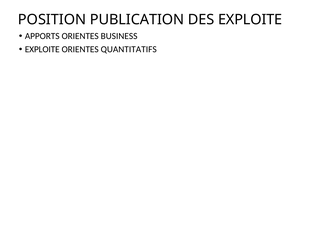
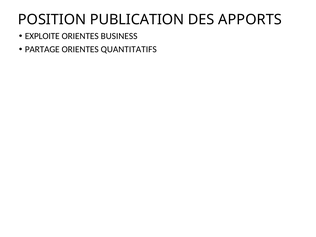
DES EXPLOITE: EXPLOITE -> APPORTS (250, 20)
APPORTS: APPORTS -> EXPLOITE (42, 36)
EXPLOITE: EXPLOITE -> PARTAGE (42, 49)
